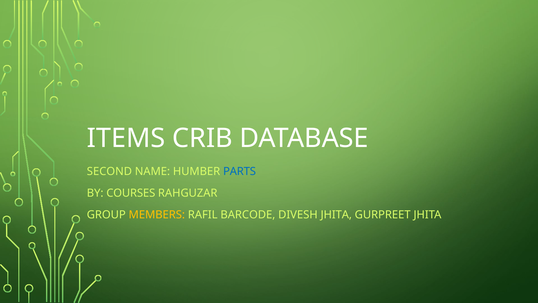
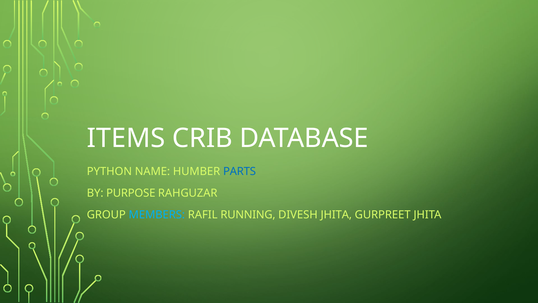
SECOND: SECOND -> PYTHON (109, 171)
COURSES: COURSES -> PURPOSE (131, 193)
MEMBERS colour: yellow -> light blue (157, 215)
BARCODE: BARCODE -> RUNNING (248, 215)
